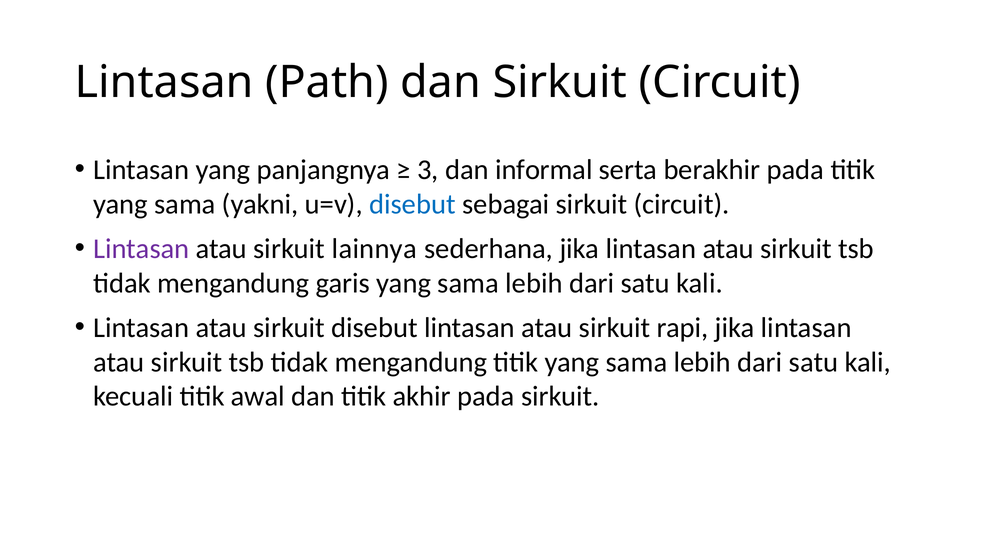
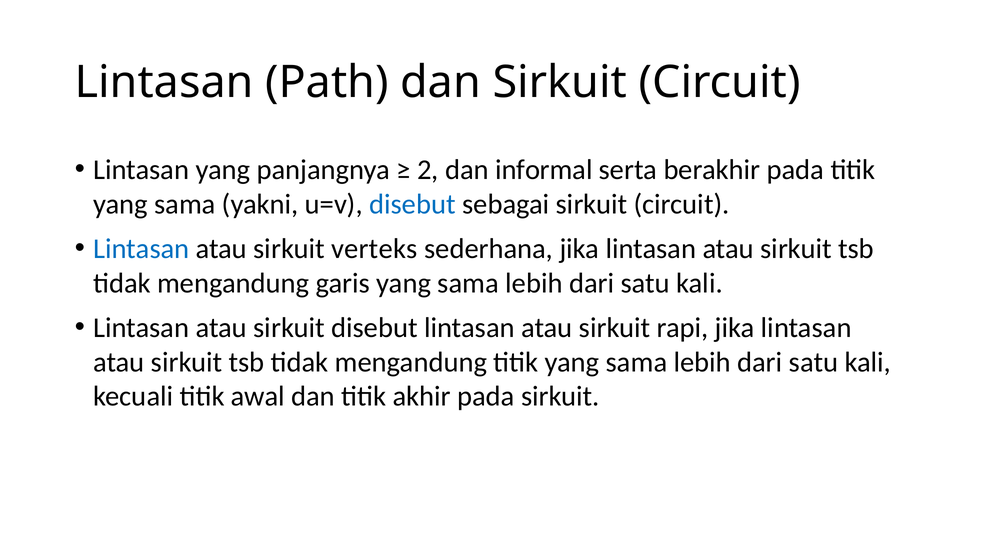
3: 3 -> 2 (428, 170)
Lintasan colour: purple -> blue (141, 249)
lainnya: lainnya -> verteks (374, 249)
